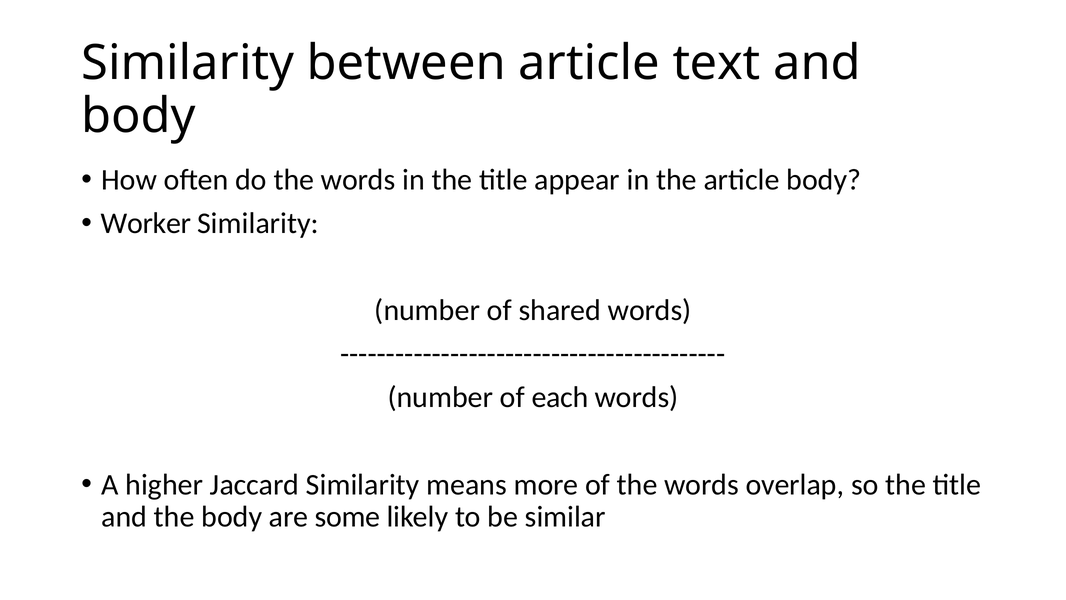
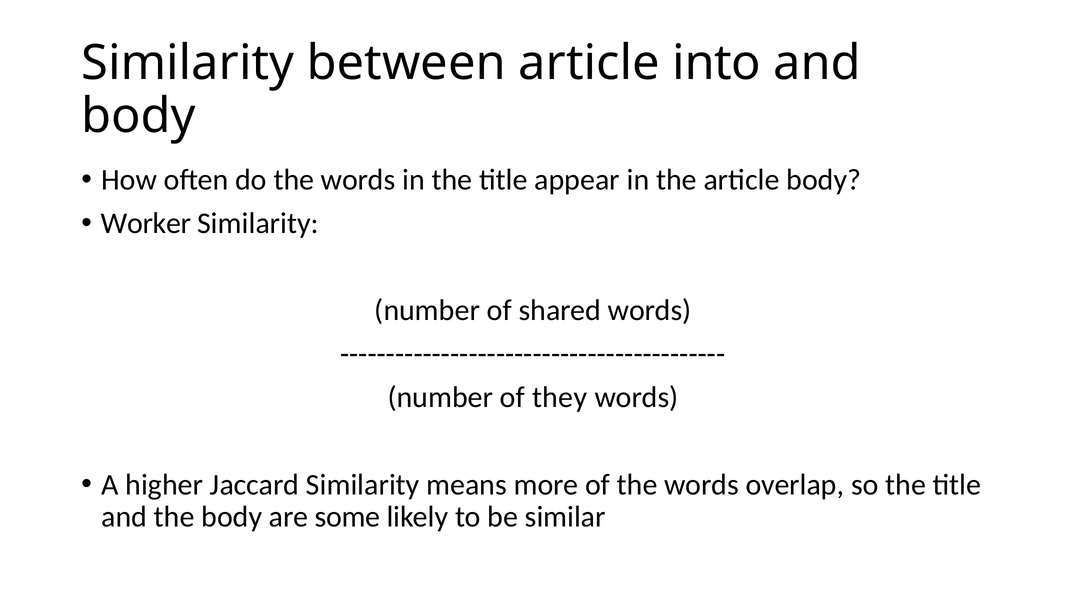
text: text -> into (717, 63)
each: each -> they (560, 397)
